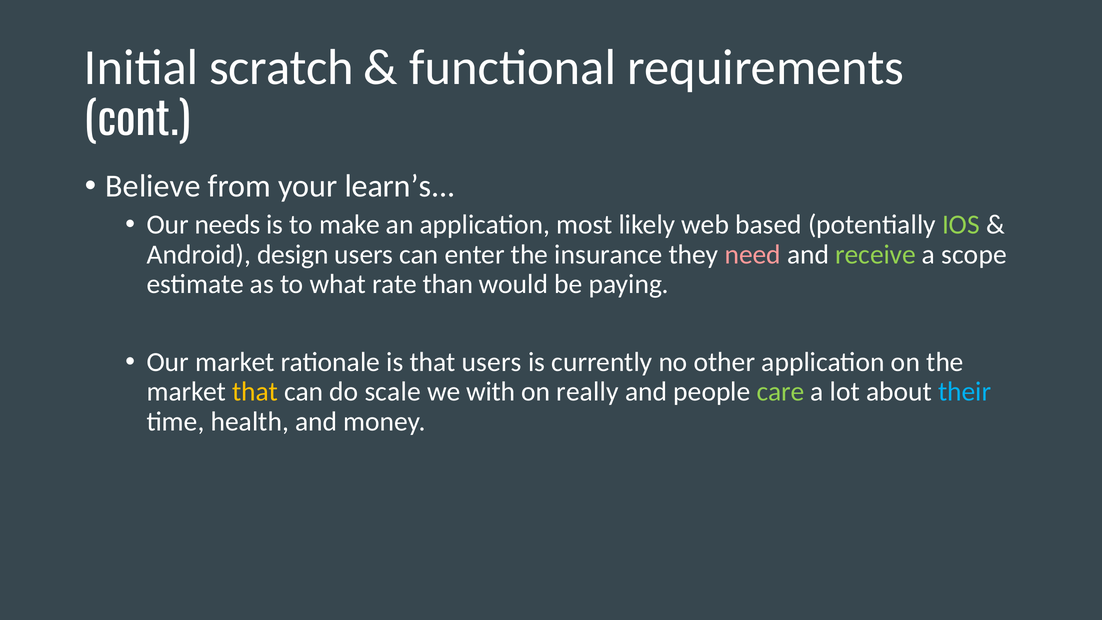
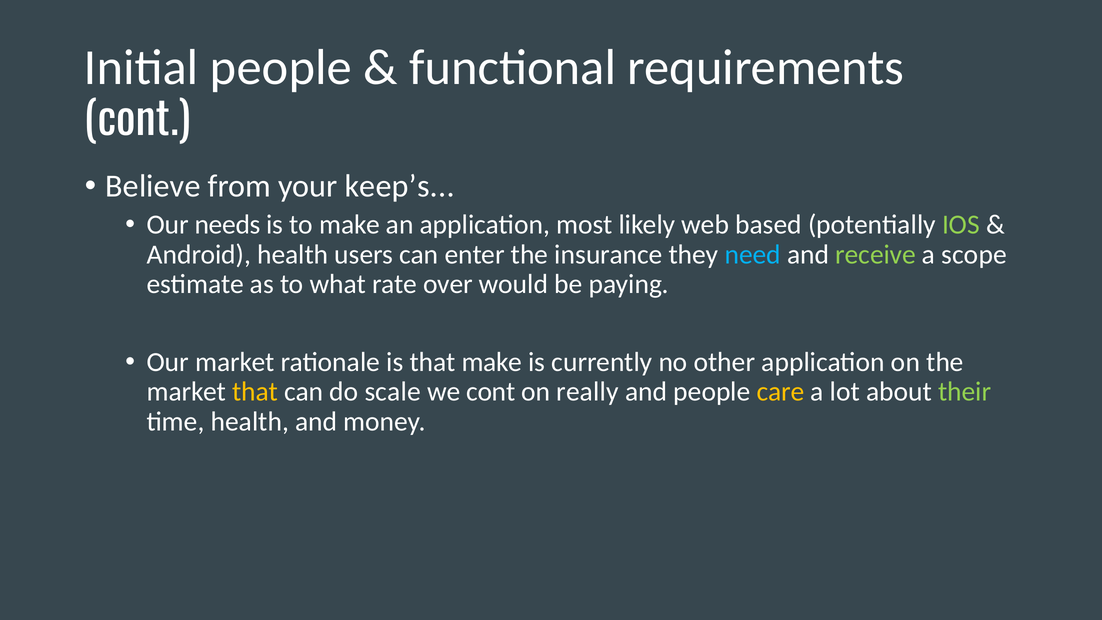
Initial scratch: scratch -> people (281, 68)
learn’s: learn’s -> keep’s (400, 186)
Android design: design -> health (293, 254)
need colour: pink -> light blue (753, 254)
than: than -> over (448, 284)
that users: users -> make (492, 362)
we with: with -> cont (491, 392)
care colour: light green -> yellow (781, 392)
their colour: light blue -> light green (965, 392)
